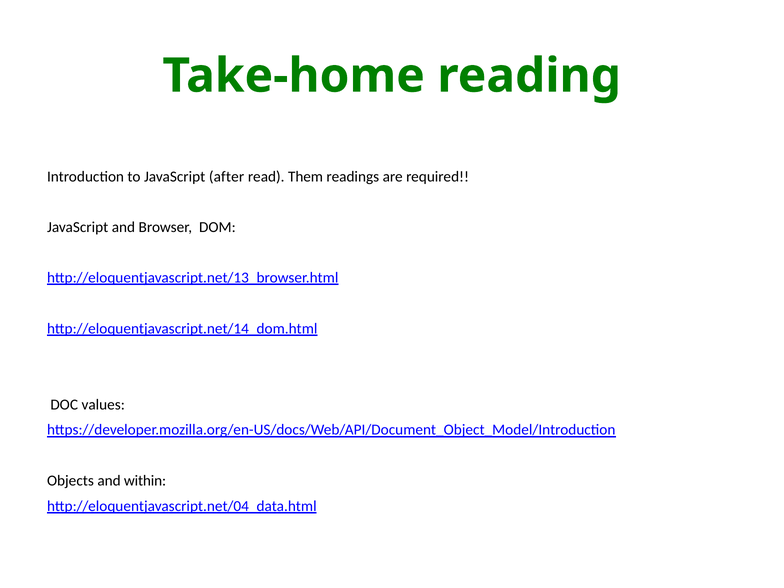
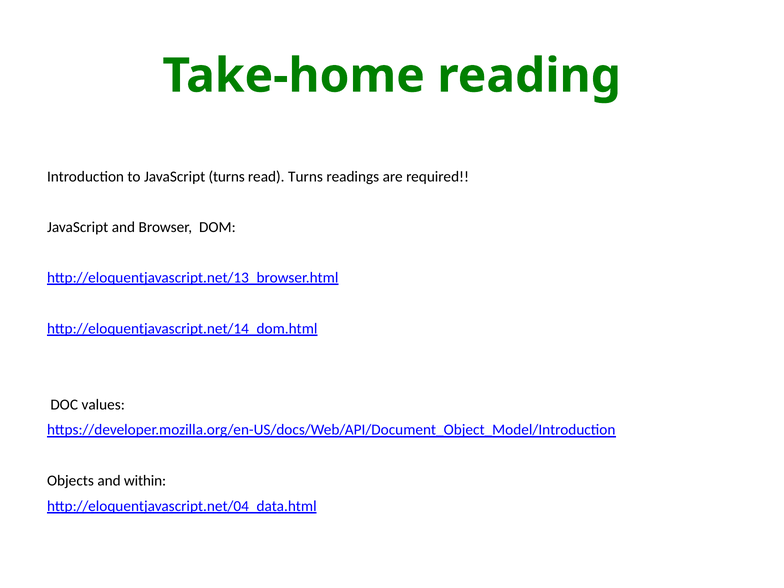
JavaScript after: after -> turns (227, 177)
read Them: Them -> Turns (305, 177)
